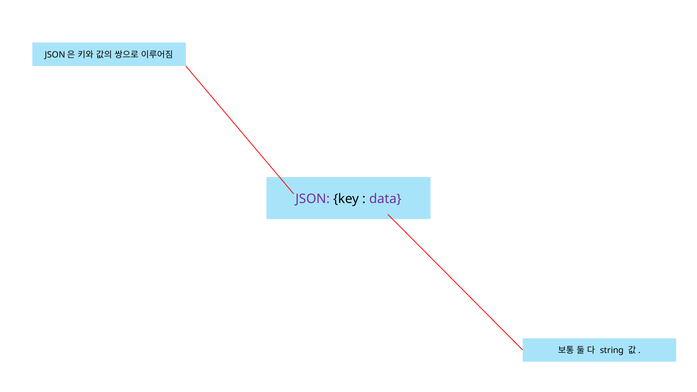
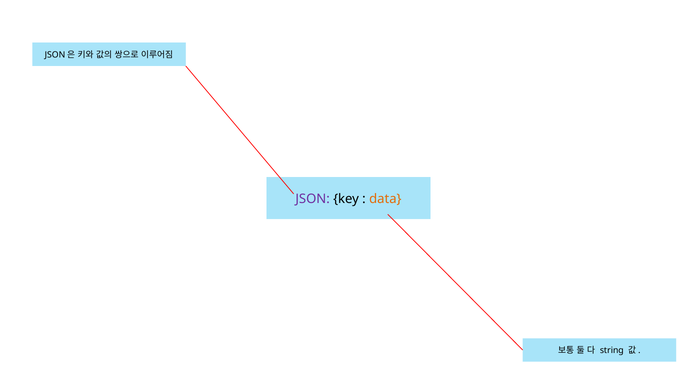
data colour: purple -> orange (385, 199)
